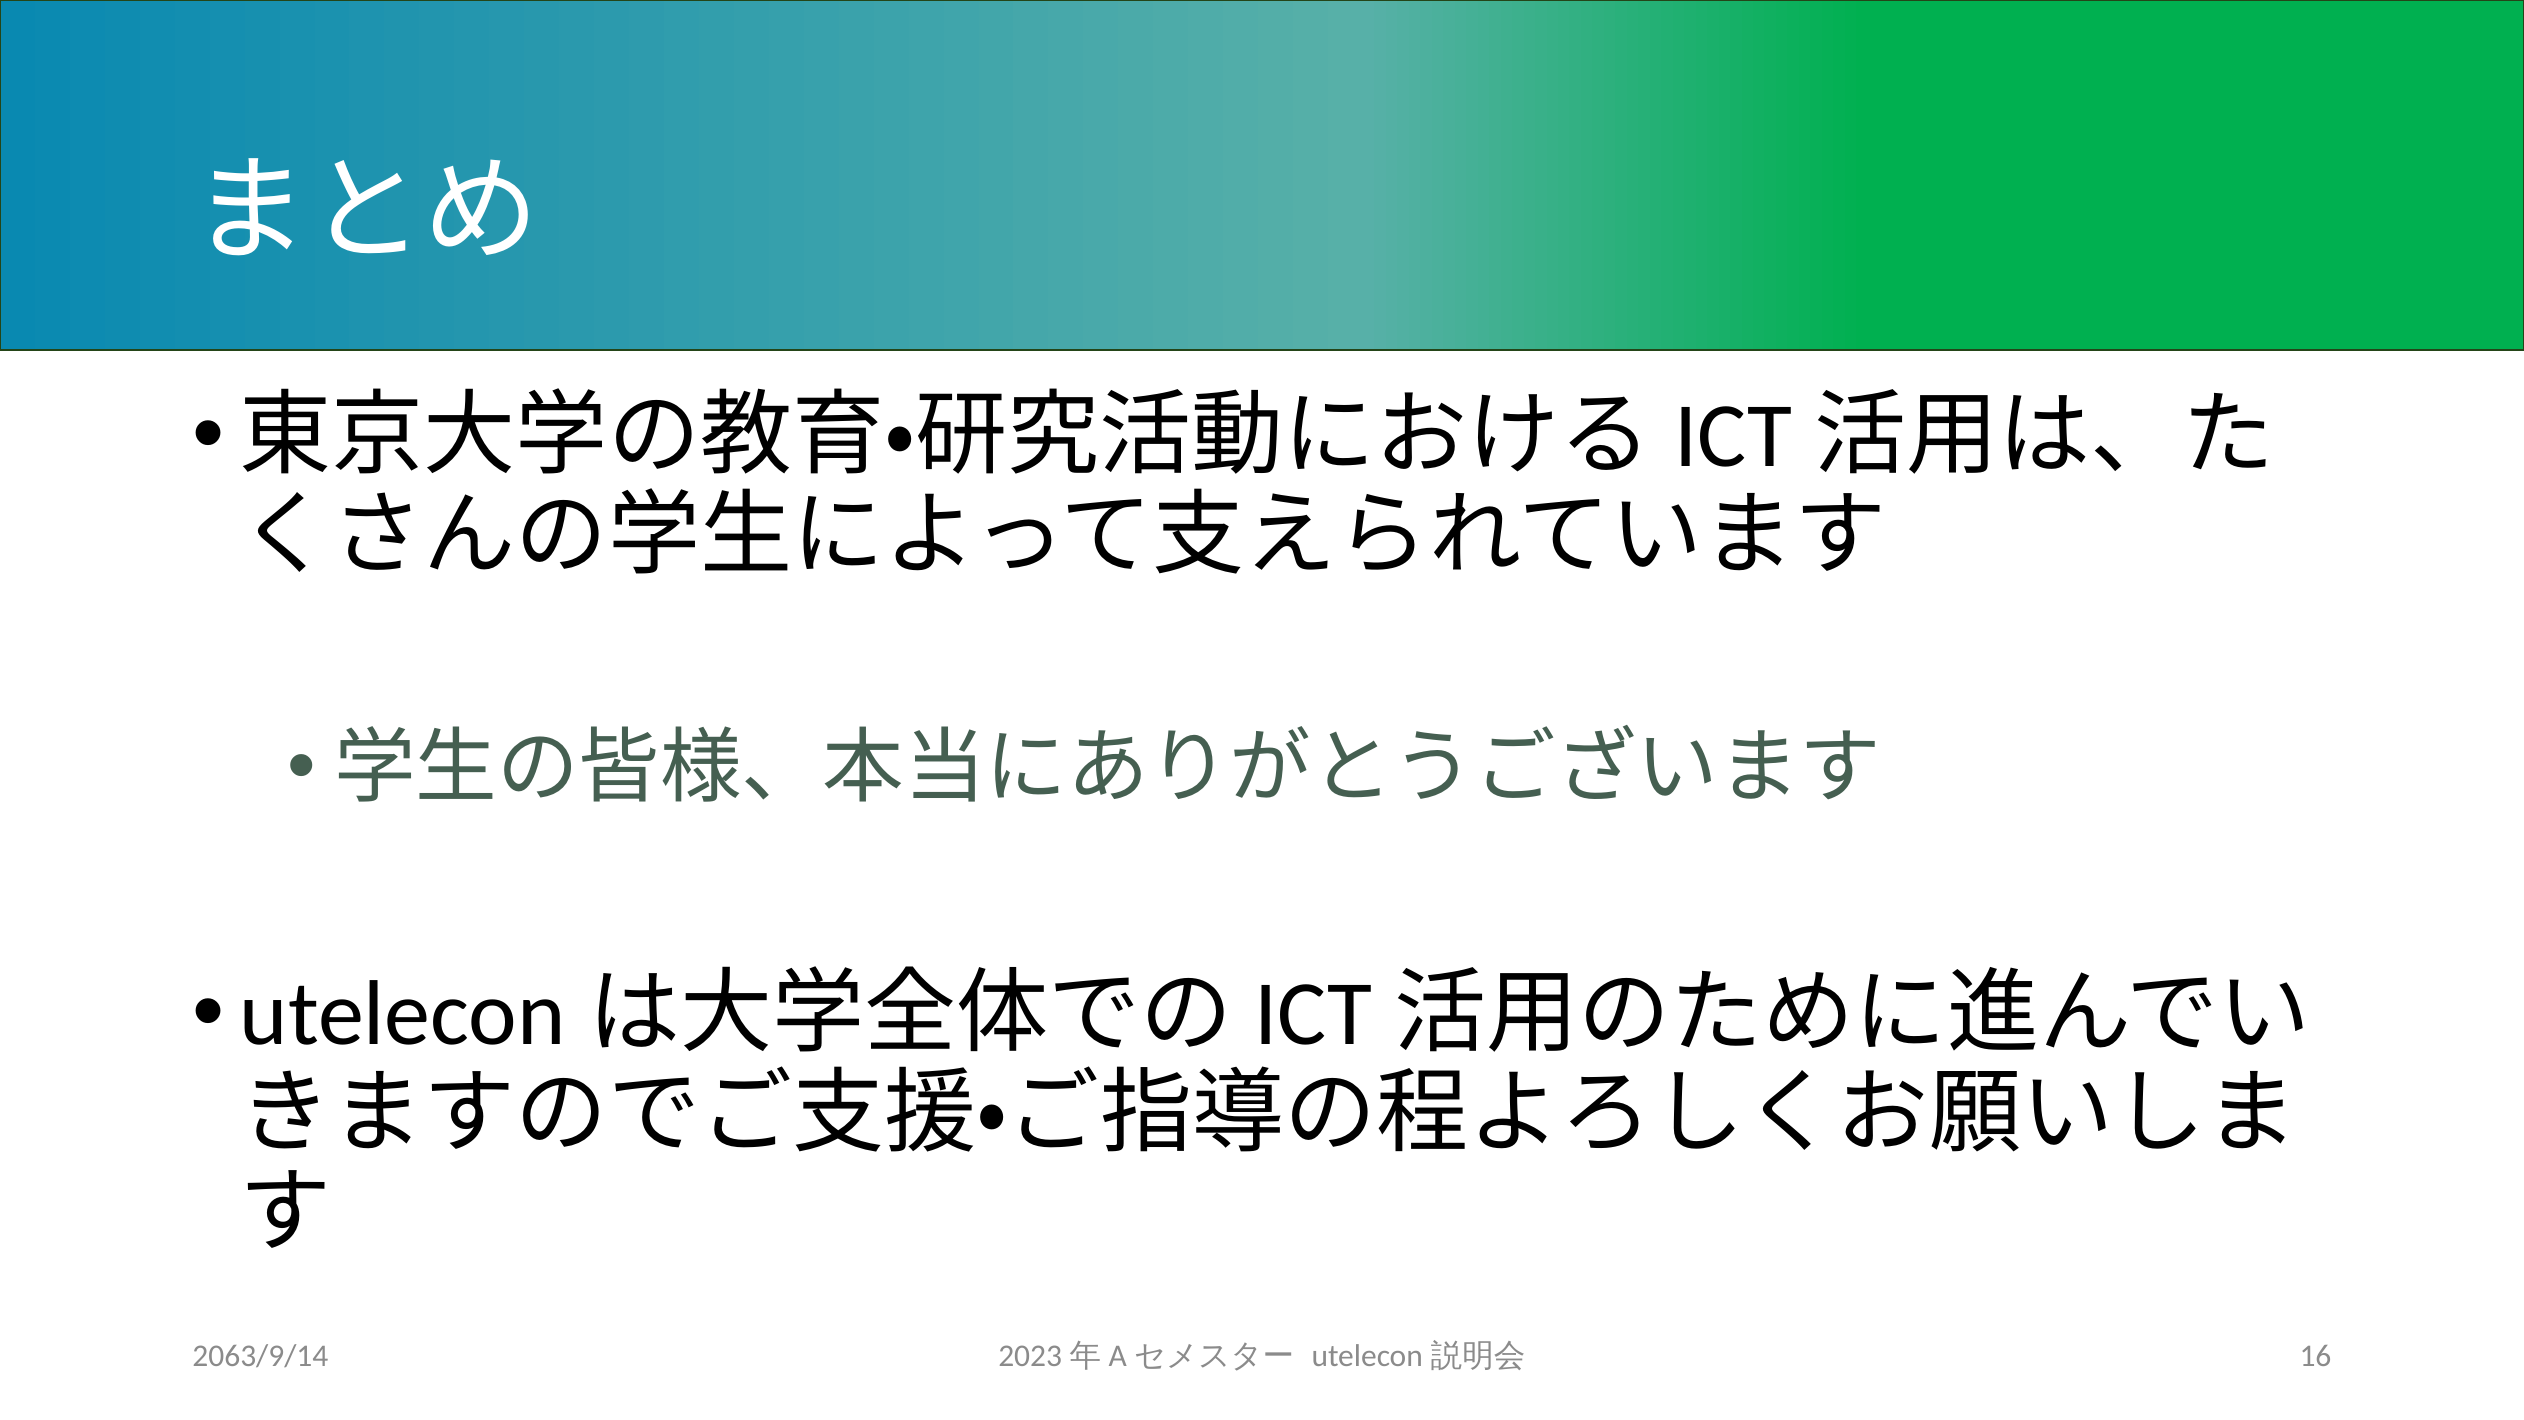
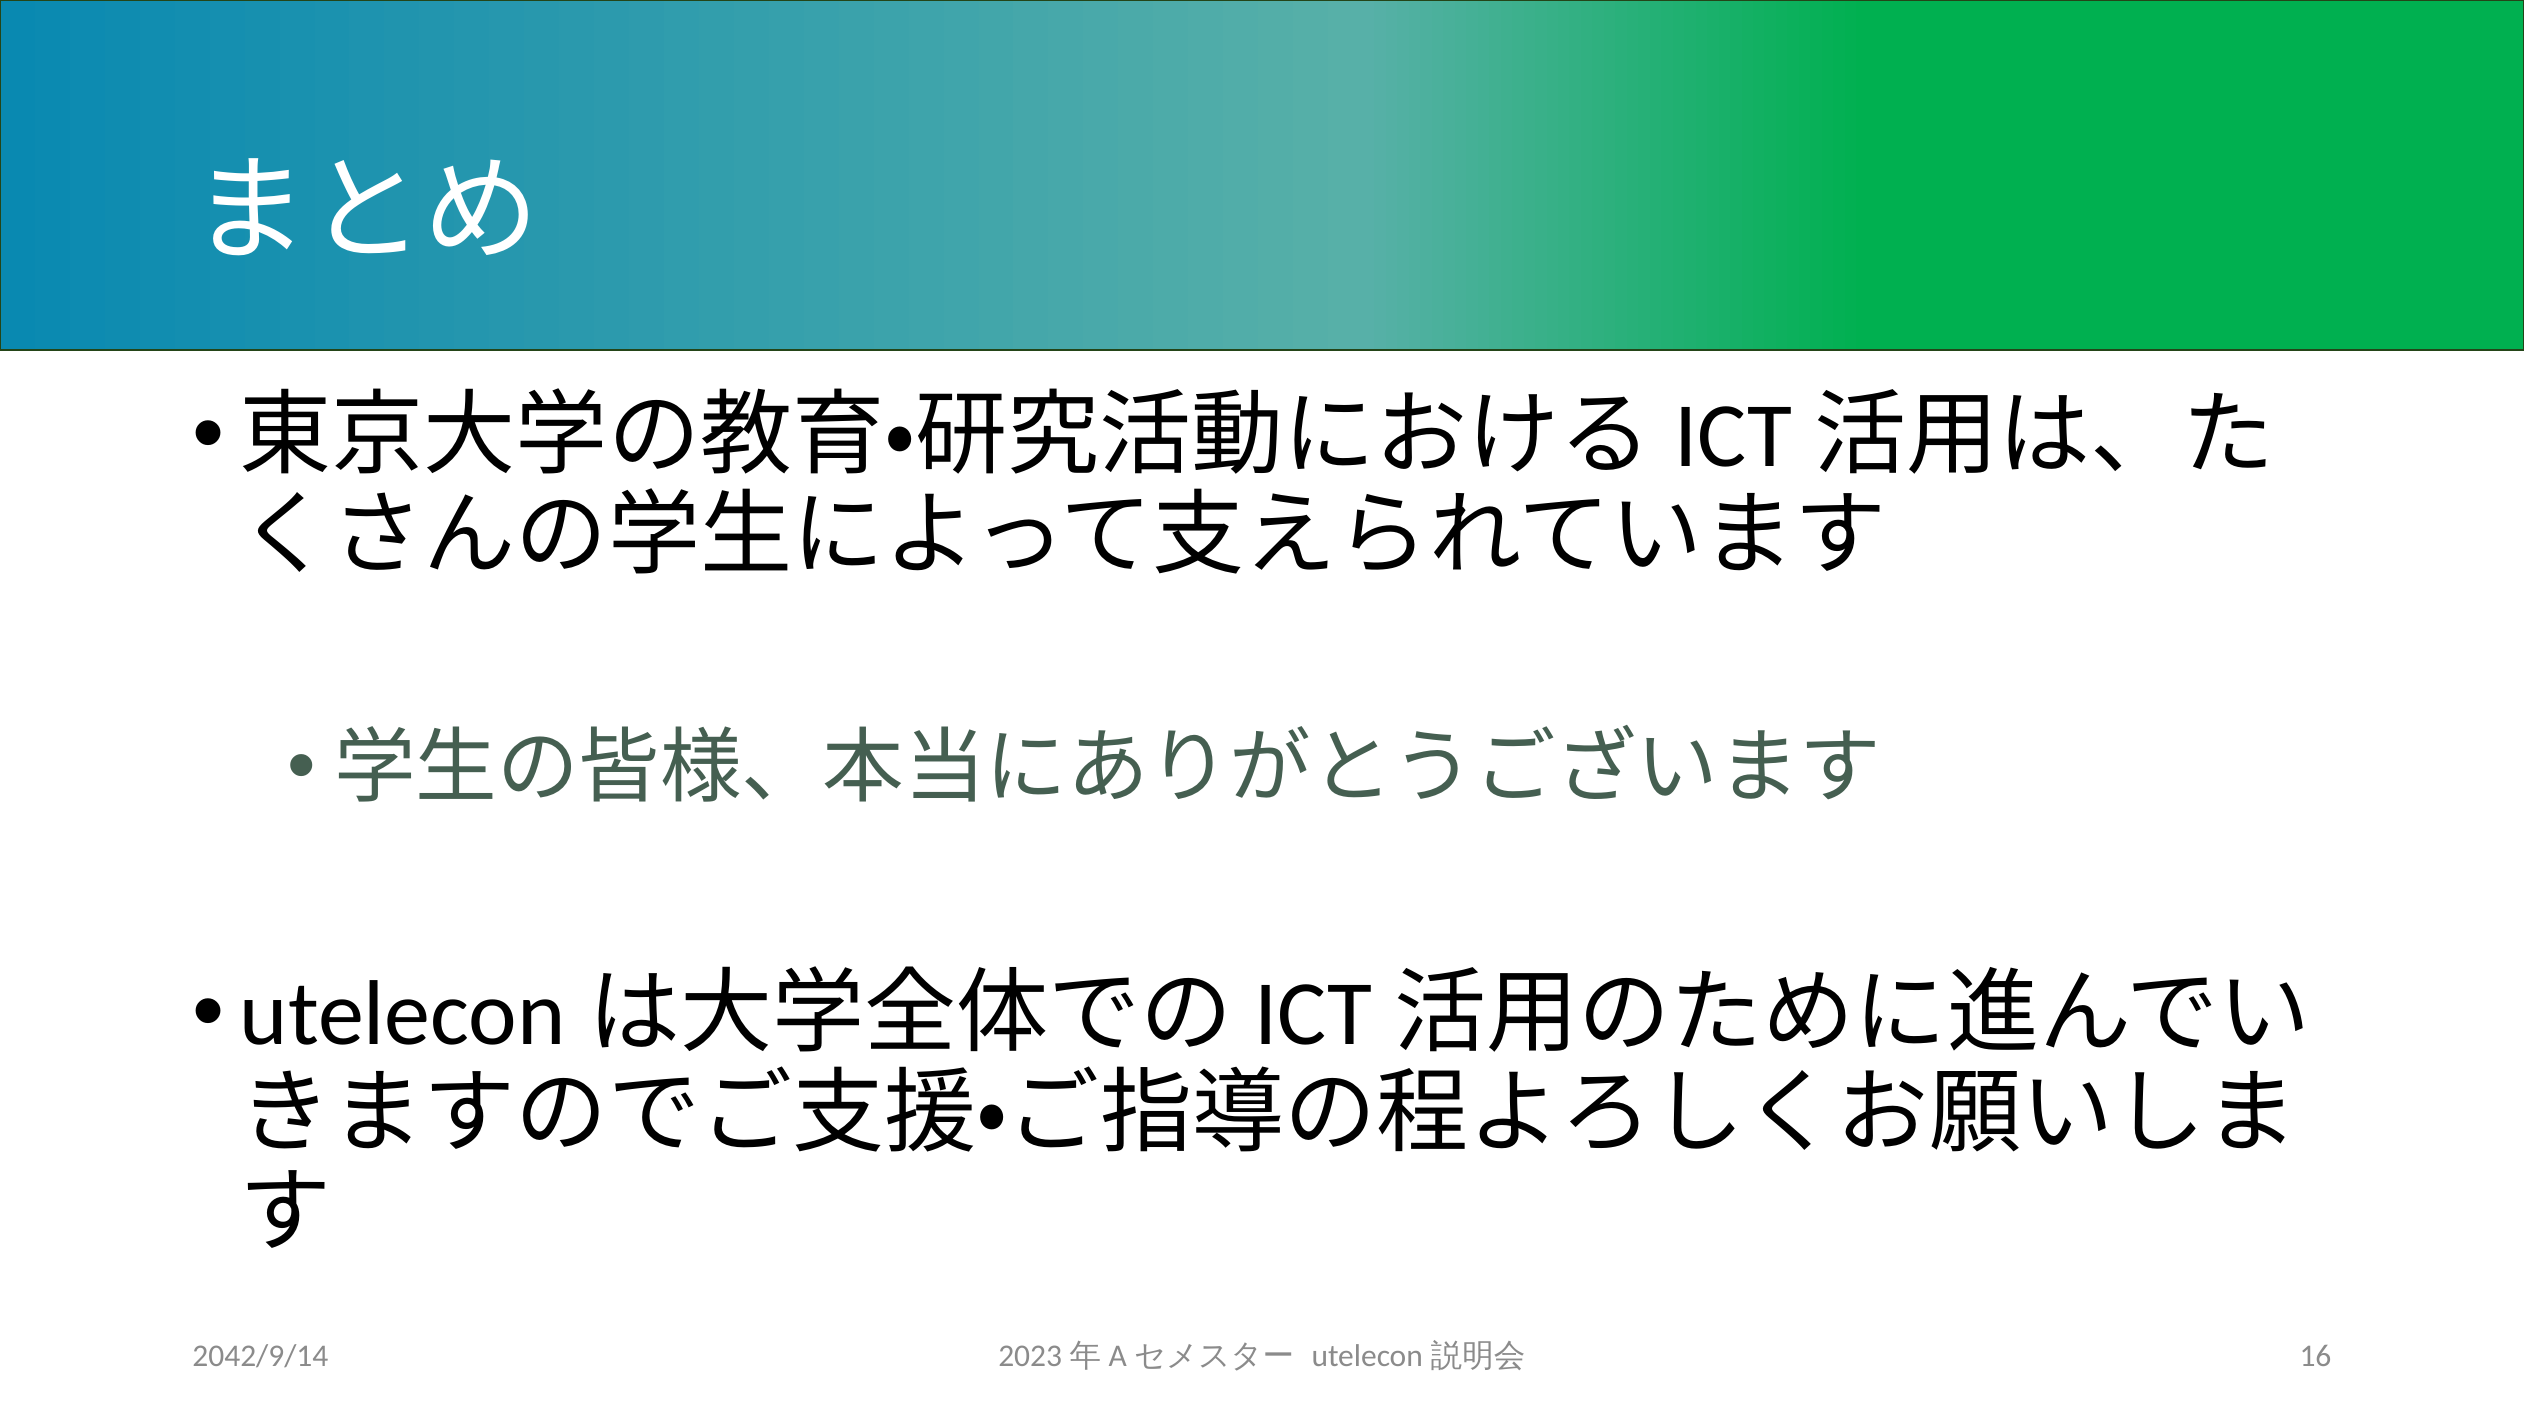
2063/9/14: 2063/9/14 -> 2042/9/14 (260, 1356)
